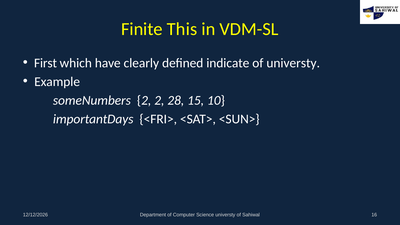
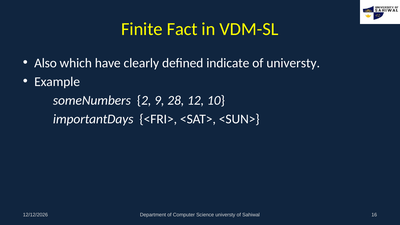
This: This -> Fact (182, 29)
First: First -> Also (45, 63)
2 2: 2 -> 9 (159, 100)
15: 15 -> 12 (196, 100)
